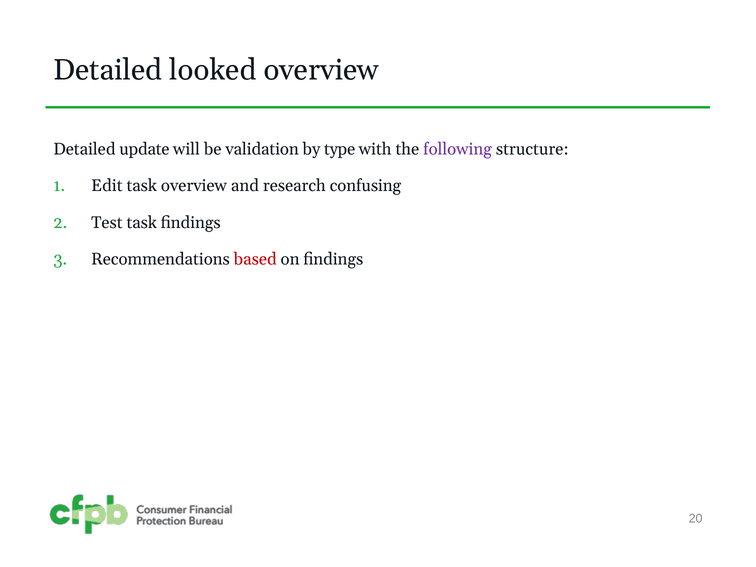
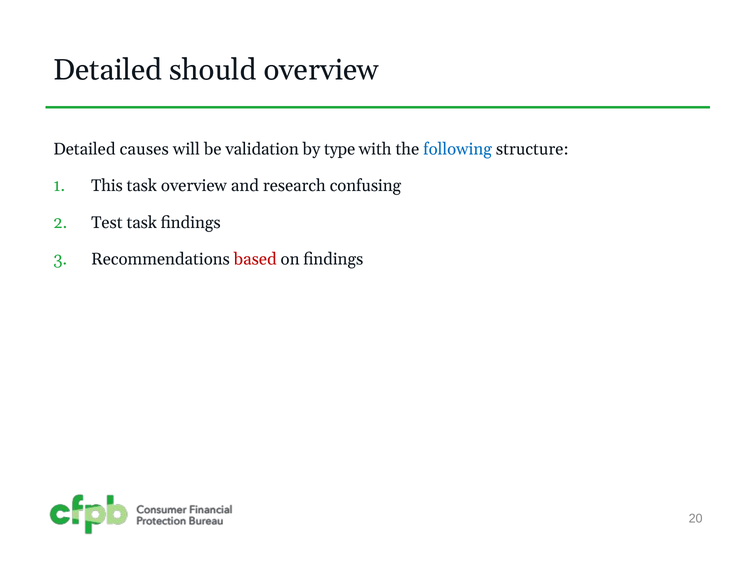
looked: looked -> should (213, 70)
update: update -> causes (144, 149)
following colour: purple -> blue (458, 149)
Edit: Edit -> This (107, 186)
